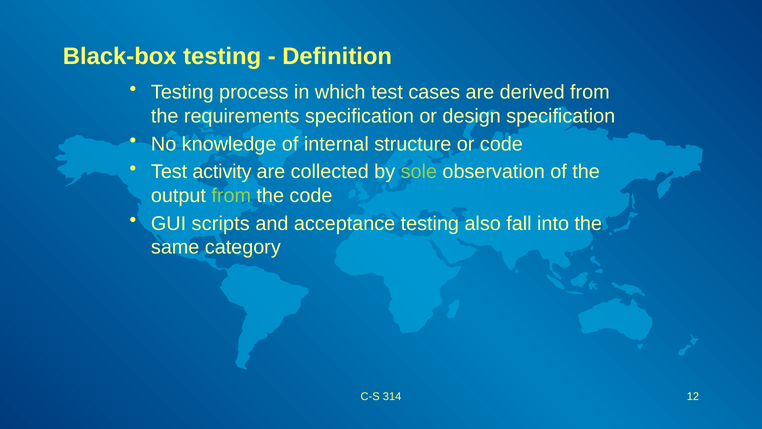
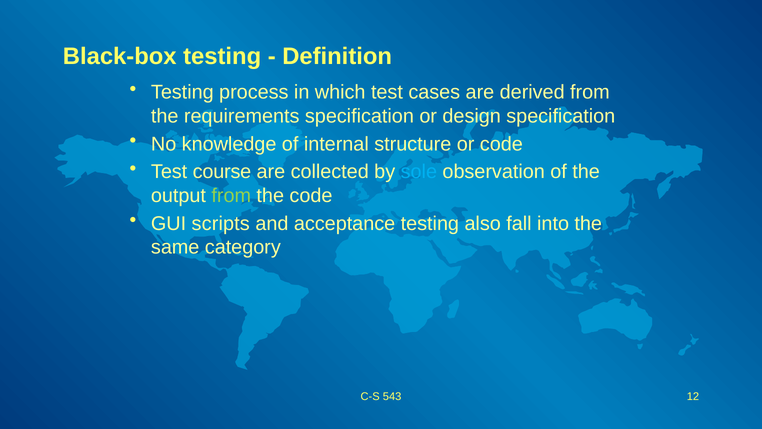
activity: activity -> course (222, 172)
sole colour: light green -> light blue (419, 172)
314: 314 -> 543 (392, 396)
